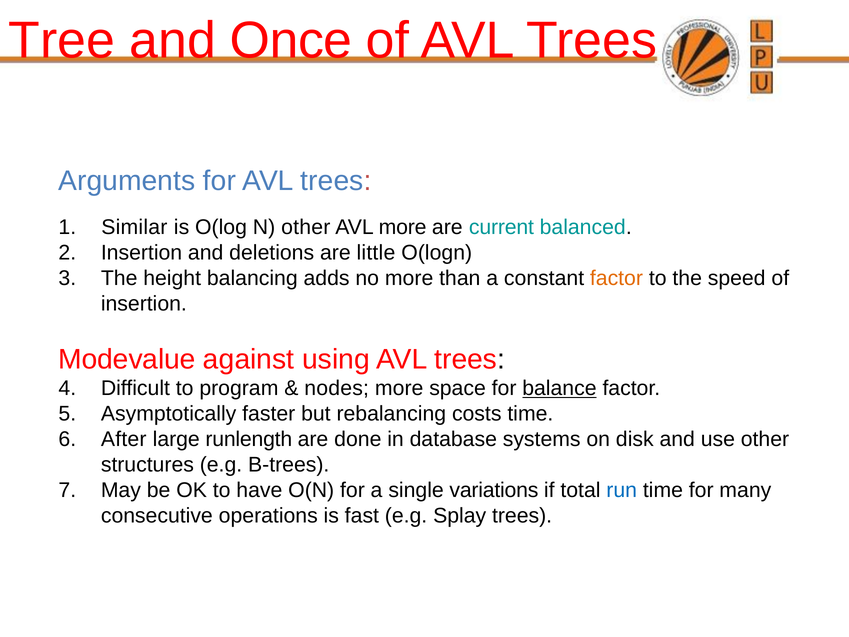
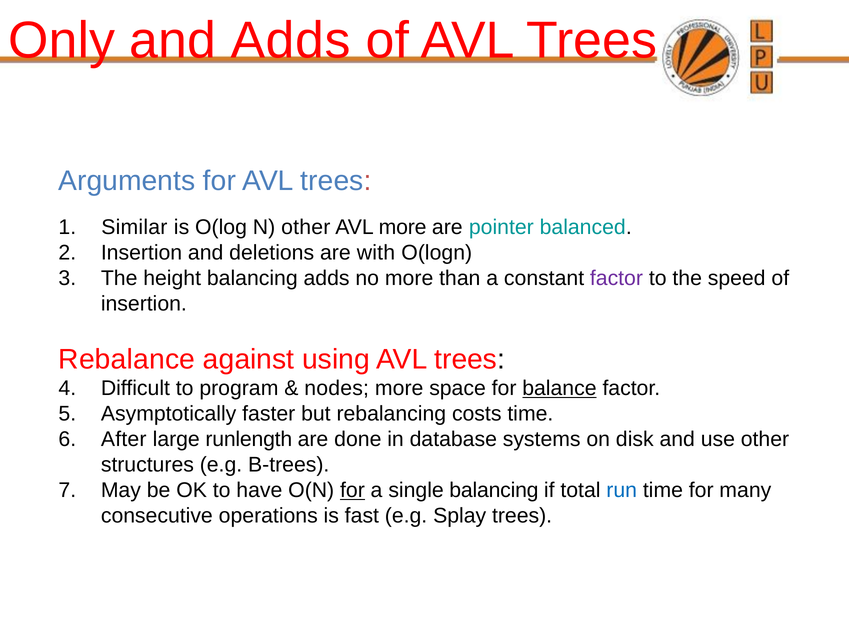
Tree: Tree -> Only (62, 41)
and Once: Once -> Adds (291, 41)
current: current -> pointer (501, 227)
little: little -> with (376, 252)
factor colour: orange -> purple (616, 278)
Modevalue: Modevalue -> Rebalance (127, 359)
for underline: none -> present (352, 490)
single variations: variations -> balancing (494, 490)
